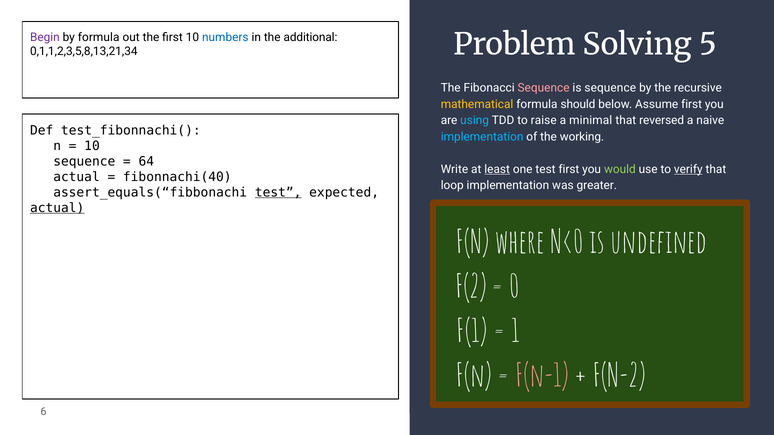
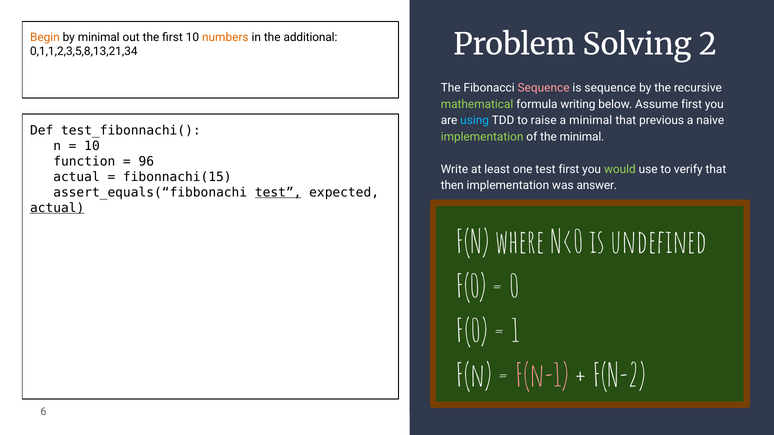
Begin colour: purple -> orange (45, 37)
by formula: formula -> minimal (99, 37)
numbers colour: blue -> orange (225, 37)
5: 5 -> 2 (708, 45)
mathematical colour: yellow -> light green (477, 104)
should: should -> writing (578, 104)
reversed: reversed -> previous (662, 121)
implementation colour: light blue -> light green (482, 137)
the working: working -> minimal (582, 137)
sequence: sequence -> function (84, 162)
64: 64 -> 96 (146, 162)
least underline: present -> none (497, 169)
verify underline: present -> none (688, 169)
fibonnachi(40: fibonnachi(40 -> fibonnachi(15 (177, 177)
loop: loop -> then (452, 186)
greater: greater -> answer (597, 186)
F(2: F(2 -> F(0 (471, 287)
F(1: F(1 -> F(0 (472, 332)
